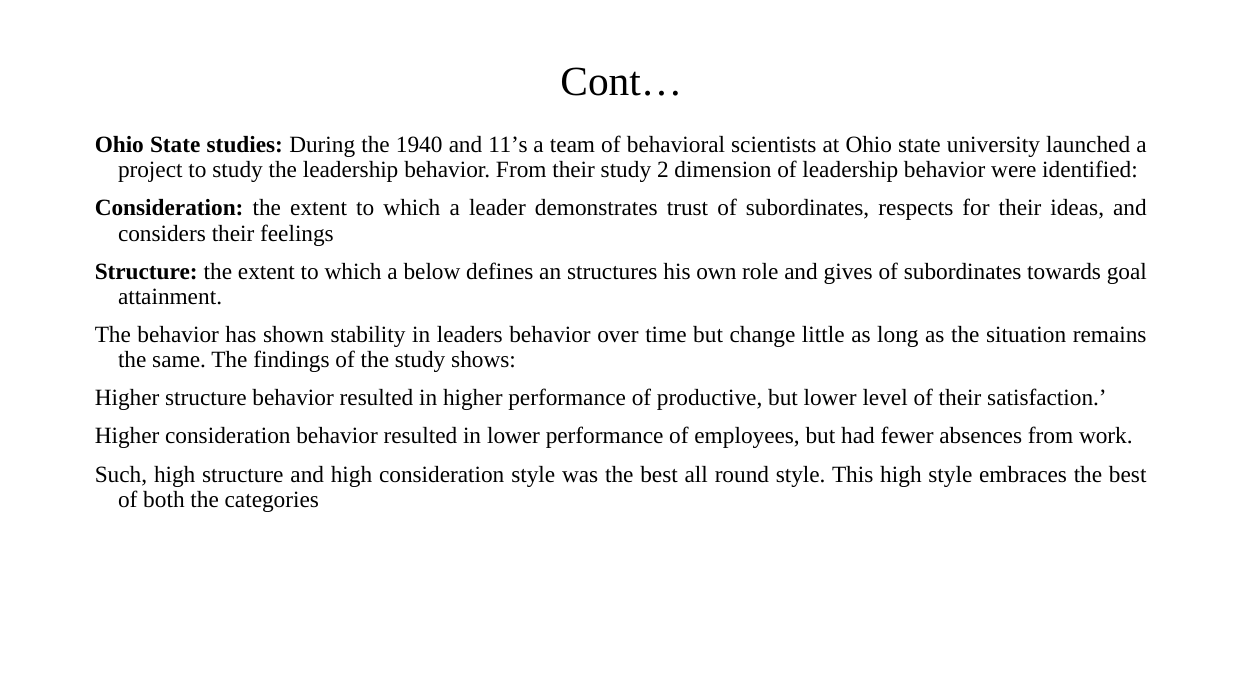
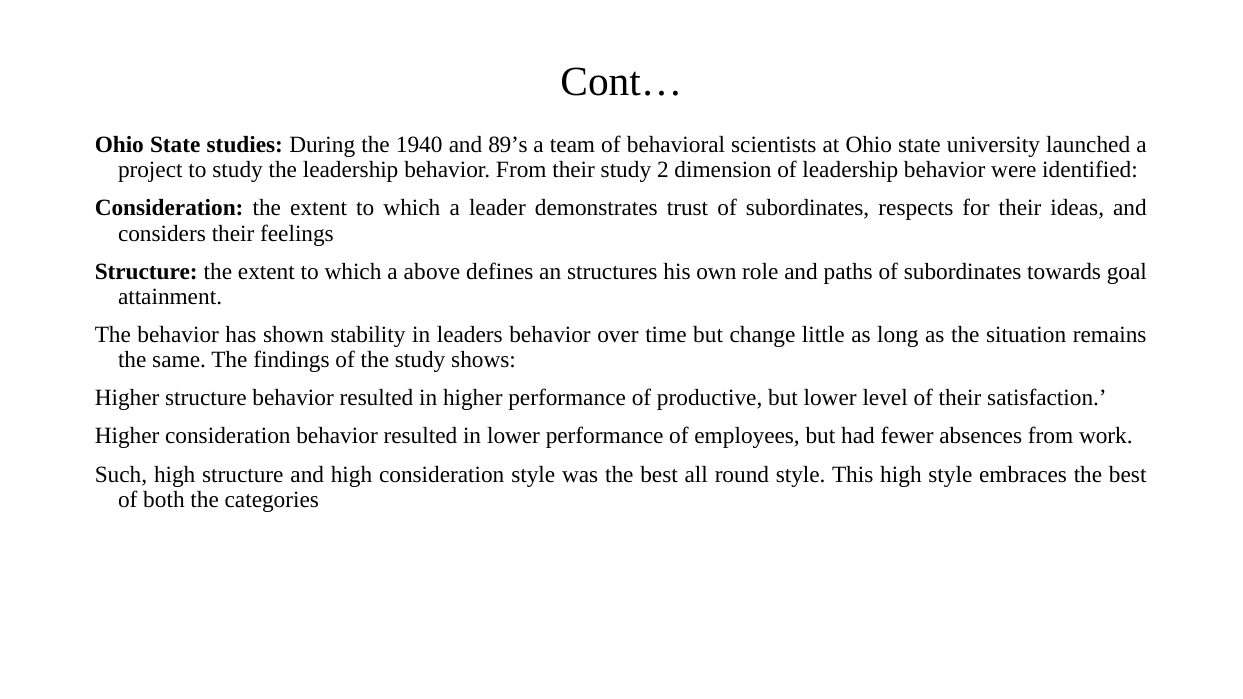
11’s: 11’s -> 89’s (508, 145)
below: below -> above (432, 272)
gives: gives -> paths (848, 272)
